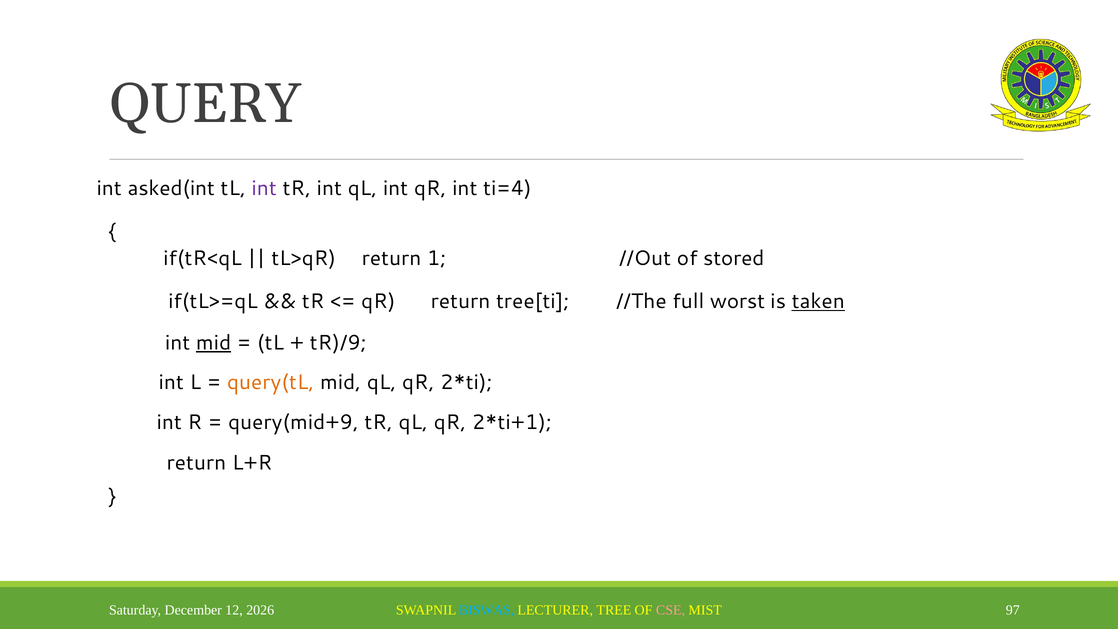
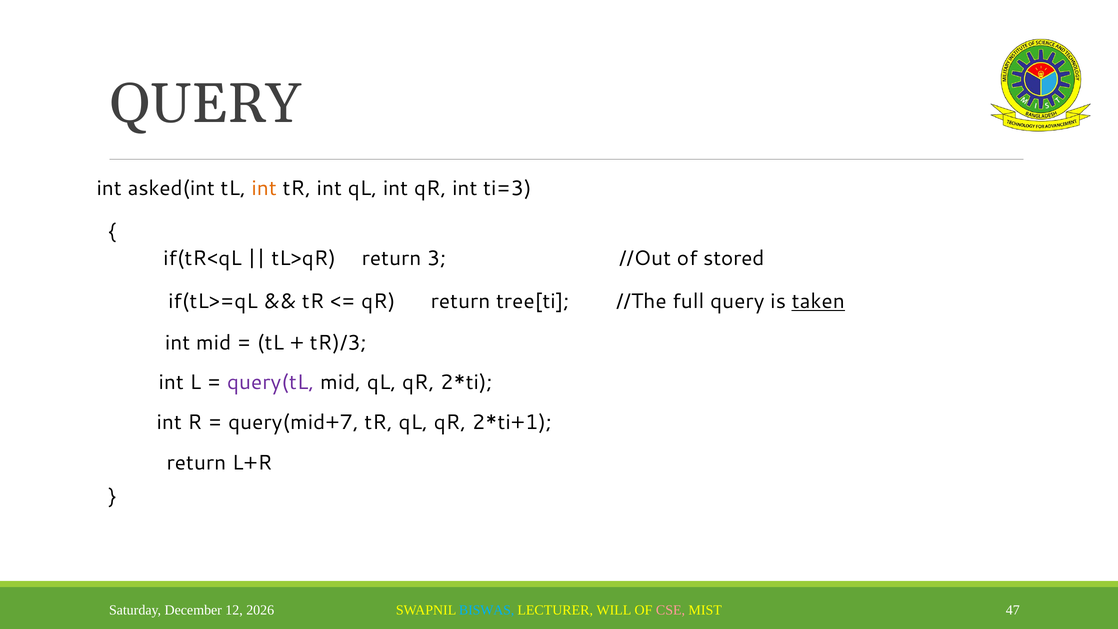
int colour: purple -> orange (264, 188)
ti=4: ti=4 -> ti=3 (507, 188)
1: 1 -> 3 (437, 258)
full worst: worst -> query (737, 301)
mid underline: present -> none (214, 343)
tR)/9: tR)/9 -> tR)/3 (338, 343)
query(tL colour: orange -> purple (271, 382)
query(mid+9: query(mid+9 -> query(mid+7 (293, 422)
TREE: TREE -> WILL (614, 610)
97: 97 -> 47 (1013, 610)
